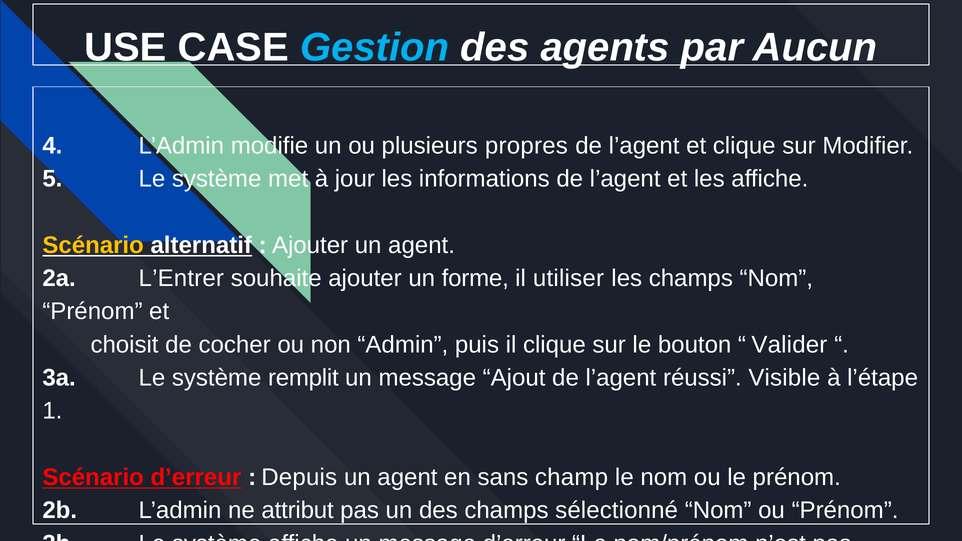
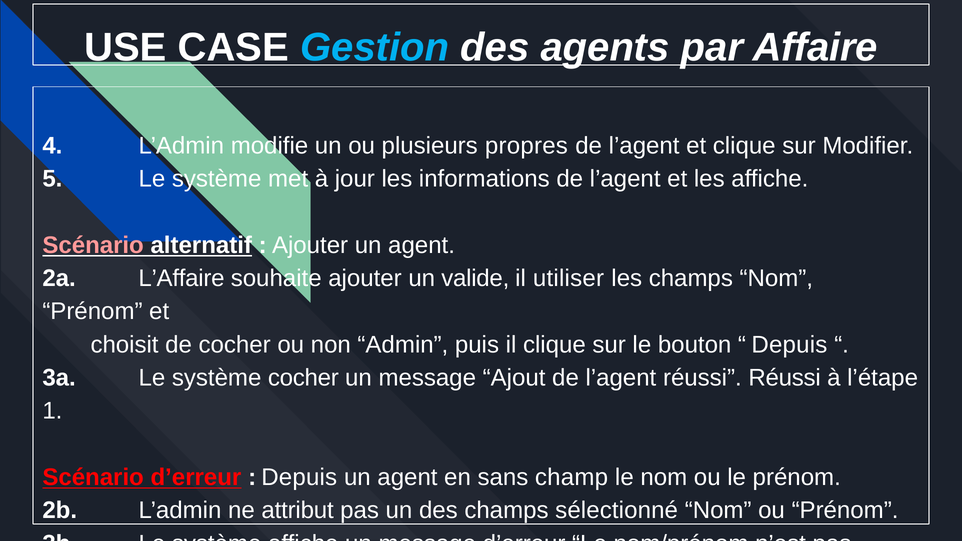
Aucun: Aucun -> Affaire (815, 48)
Scénario colour: yellow -> pink (93, 245)
L’Entrer: L’Entrer -> L’Affaire (181, 278)
forme: forme -> valide (475, 278)
Valider: Valider -> Depuis (789, 345)
système remplit: remplit -> cocher (303, 378)
réussi Visible: Visible -> Réussi (785, 378)
